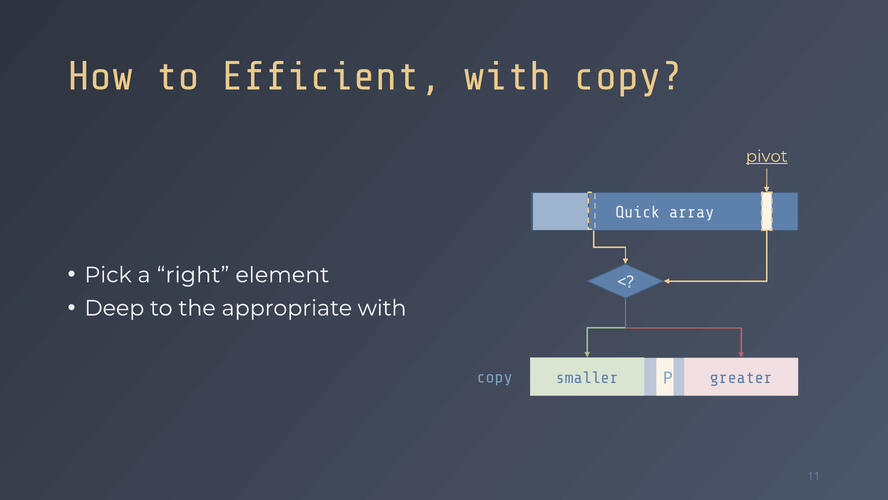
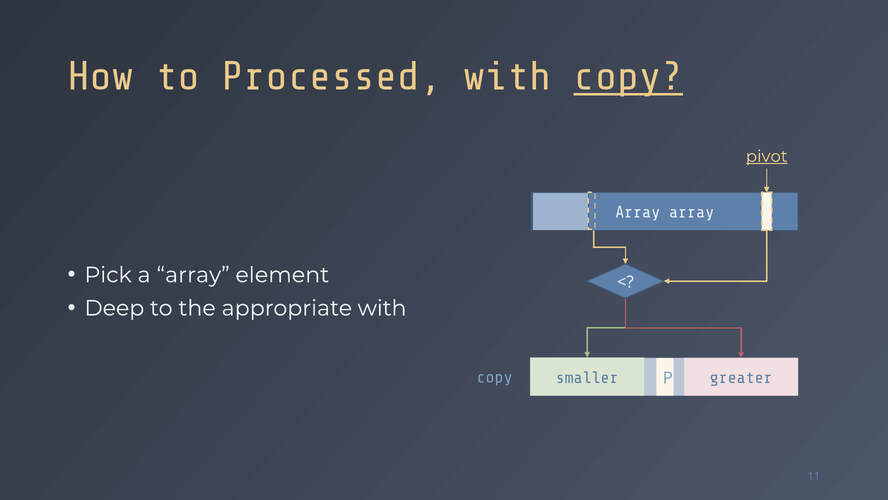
Efficient: Efficient -> Processed (331, 76)
copy underline: none -> present (628, 76)
Quick: Quick -> Array (638, 212)
a right: right -> array (193, 275)
